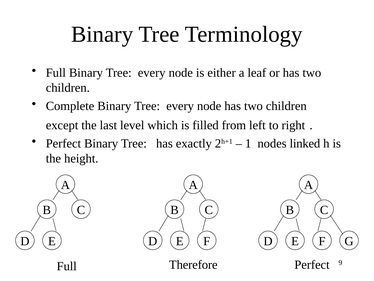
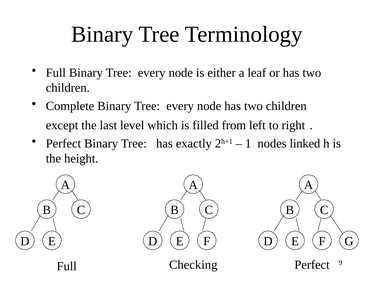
Therefore: Therefore -> Checking (193, 264)
